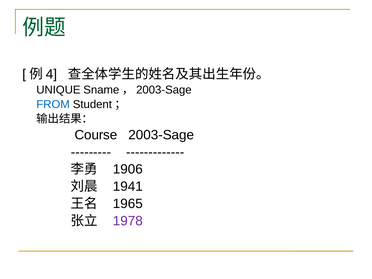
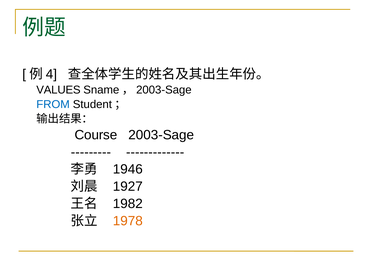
UNIQUE: UNIQUE -> VALUES (58, 90)
1906: 1906 -> 1946 (128, 169)
1941: 1941 -> 1927 (128, 186)
1965: 1965 -> 1982 (128, 204)
1978 colour: purple -> orange (128, 221)
